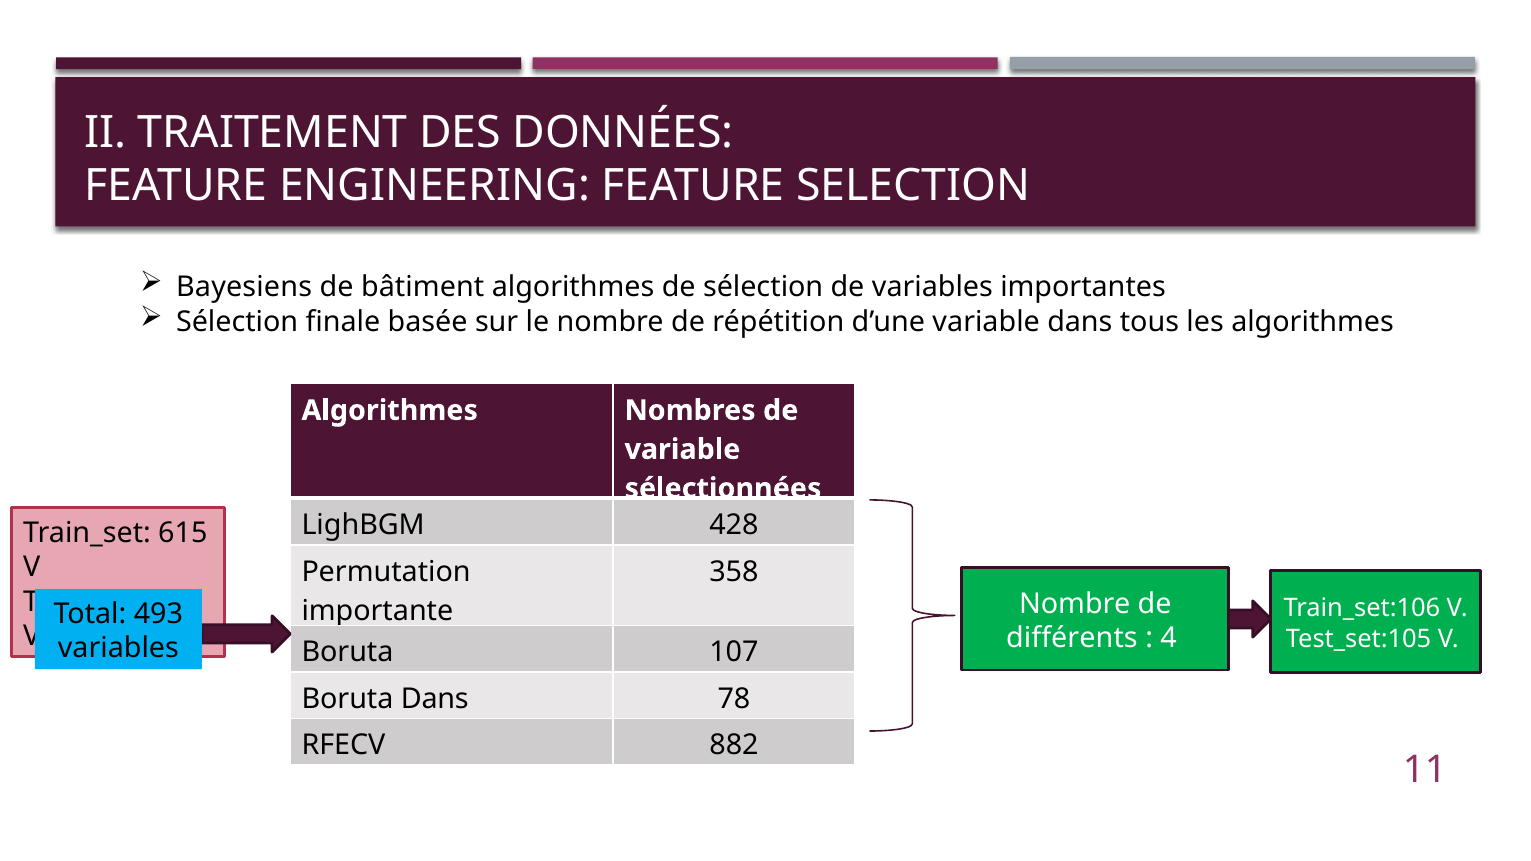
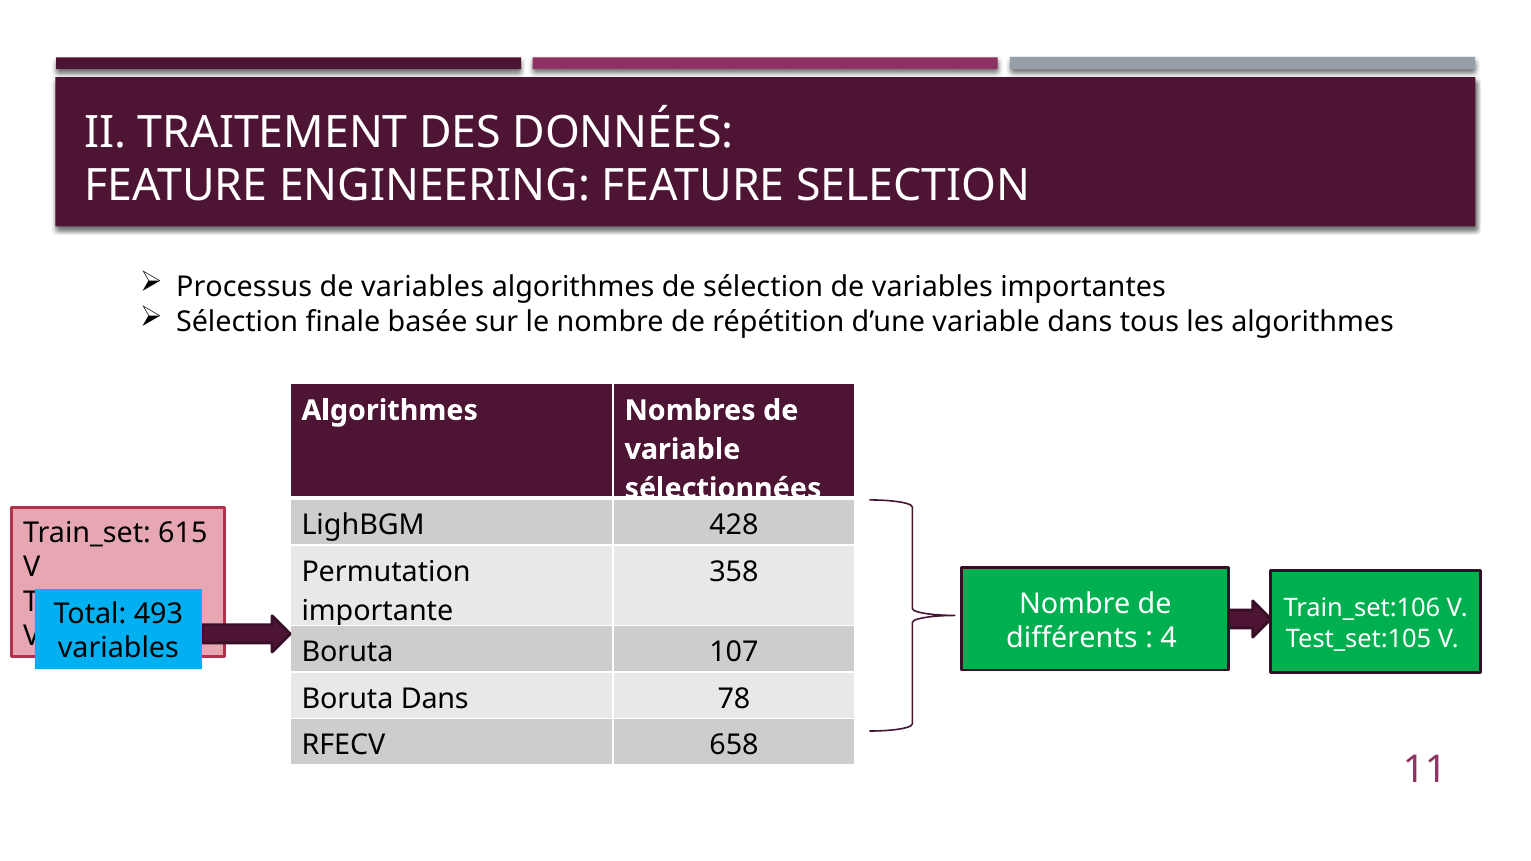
Bayesiens: Bayesiens -> Processus (244, 287)
bâtiment: bâtiment -> variables (423, 287)
882: 882 -> 658 (734, 745)
